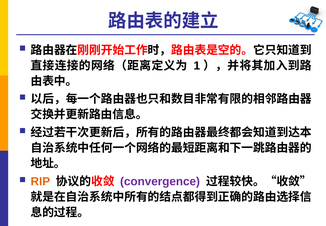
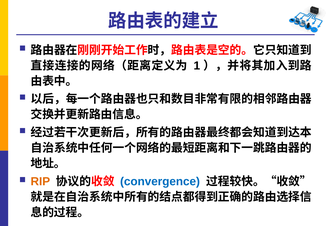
convergence colour: purple -> blue (160, 181)
